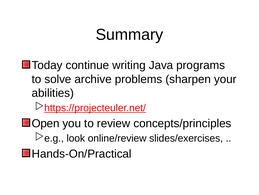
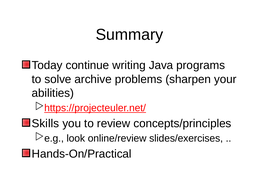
Open: Open -> Skills (45, 123)
